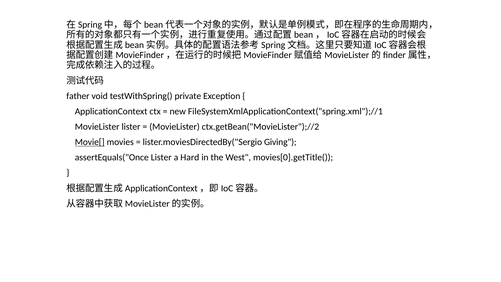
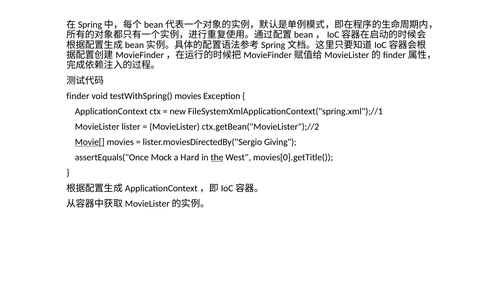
father: father -> finder (78, 96)
testWithSpring( private: private -> movies (188, 96)
assertEquals("Once Lister: Lister -> Mock (161, 157)
the underline: none -> present (217, 157)
